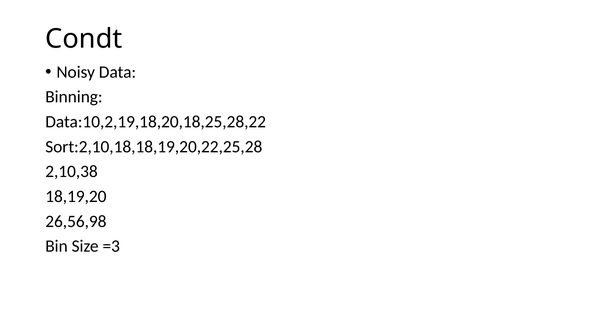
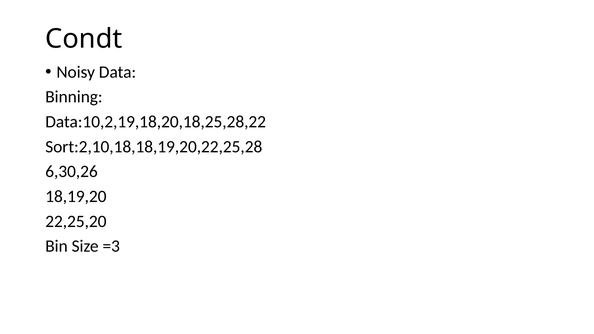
2,10,38: 2,10,38 -> 6,30,26 (71, 172)
26,56,98: 26,56,98 -> 22,25,20 (76, 221)
